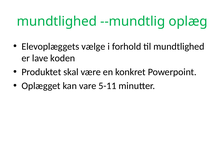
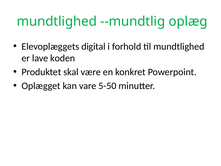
vælge: vælge -> digital (93, 46)
5-11: 5-11 -> 5-50 (107, 86)
